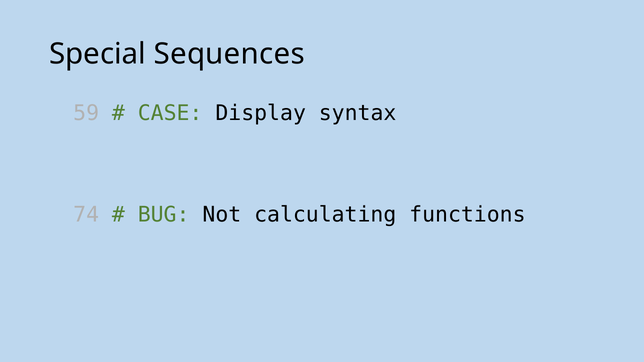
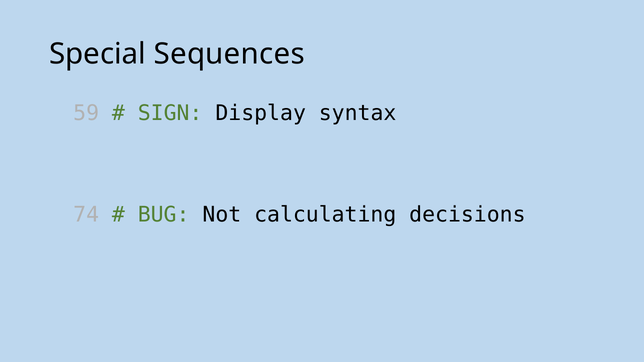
CASE: CASE -> SIGN (170, 113)
functions: functions -> decisions (467, 215)
